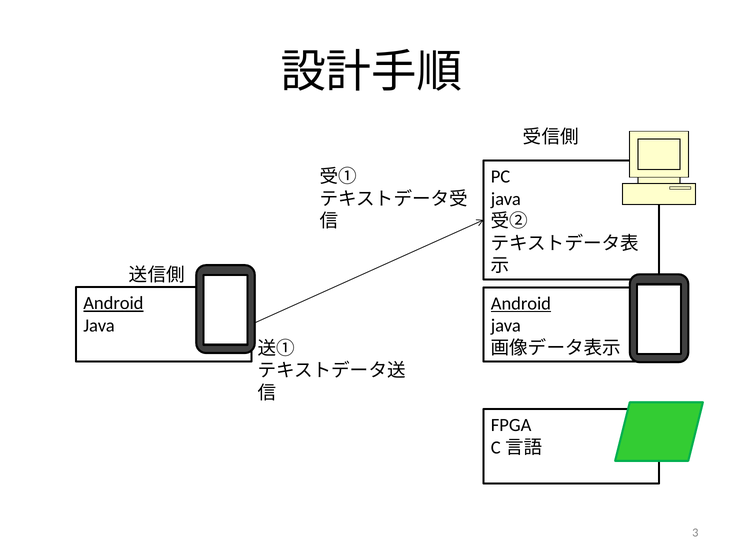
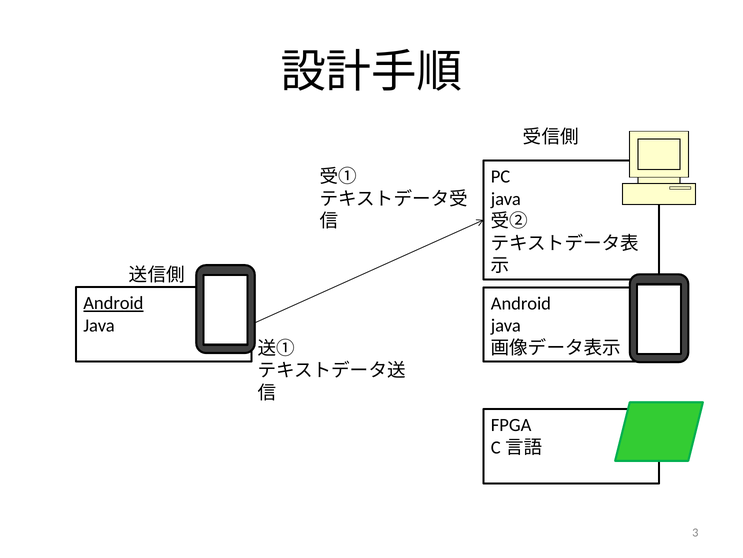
Android underline: present -> none (521, 303)
